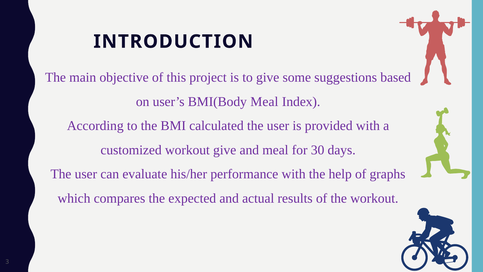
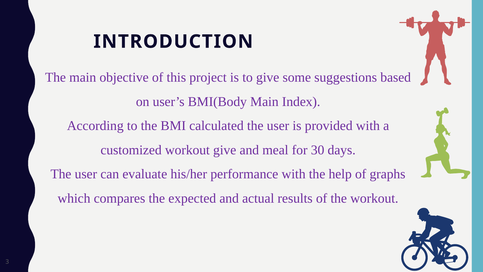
BMI(Body Meal: Meal -> Main (264, 102)
